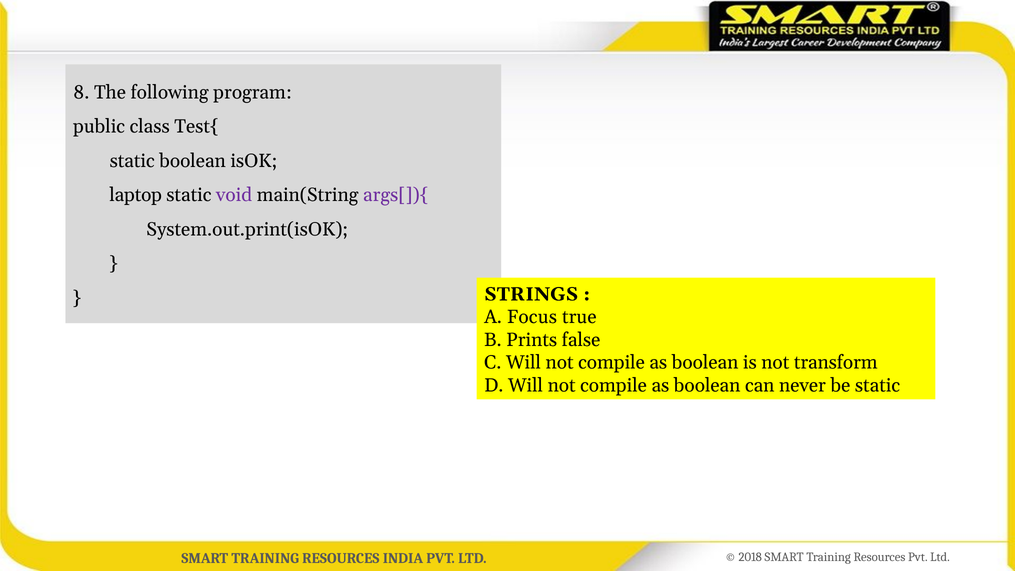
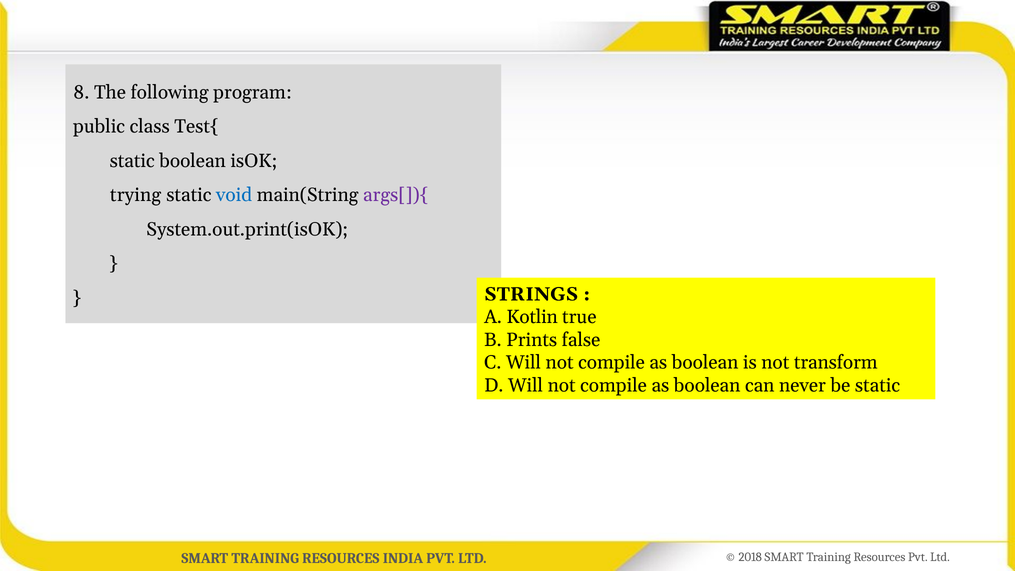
laptop: laptop -> trying (136, 195)
void colour: purple -> blue (234, 195)
Focus: Focus -> Kotlin (532, 317)
